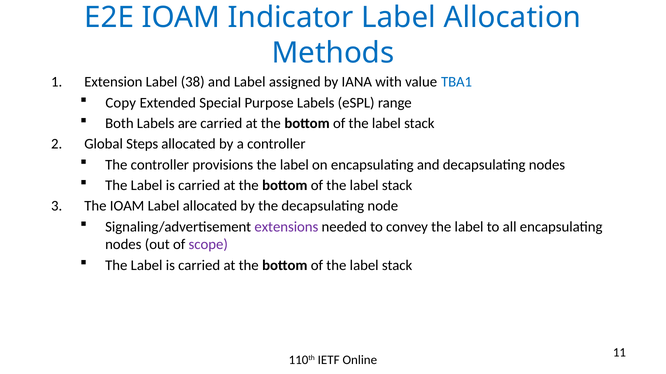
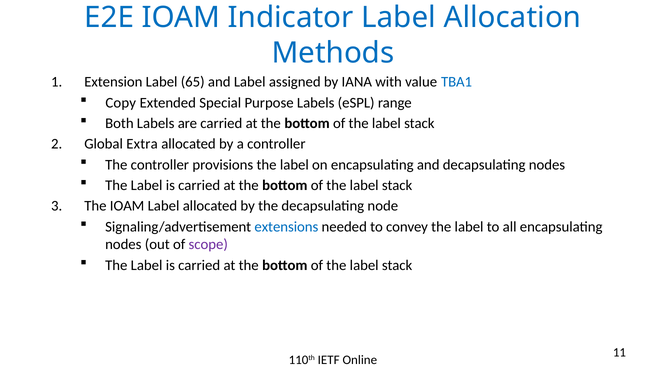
38: 38 -> 65 (193, 82)
Steps: Steps -> Extra (142, 144)
extensions colour: purple -> blue (286, 227)
